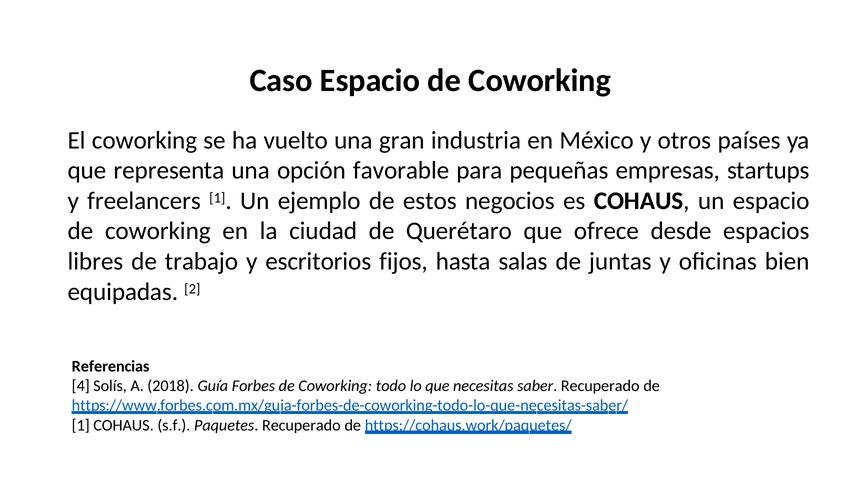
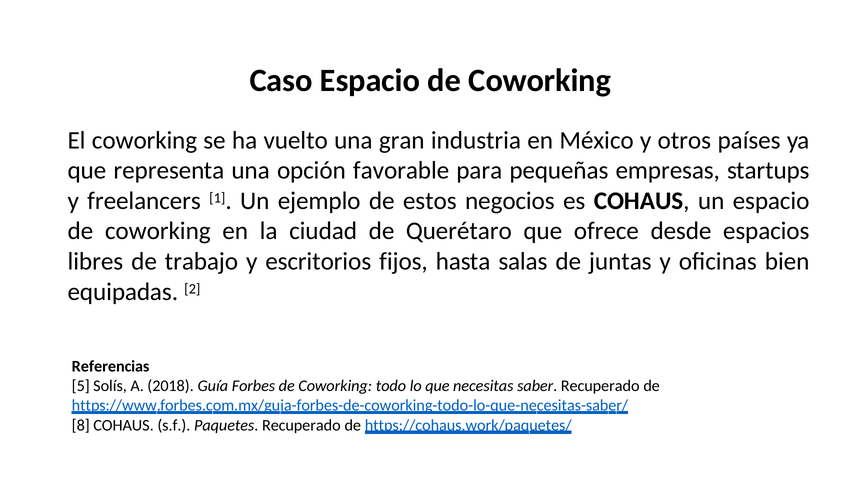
4: 4 -> 5 (81, 386)
1: 1 -> 8 (81, 425)
